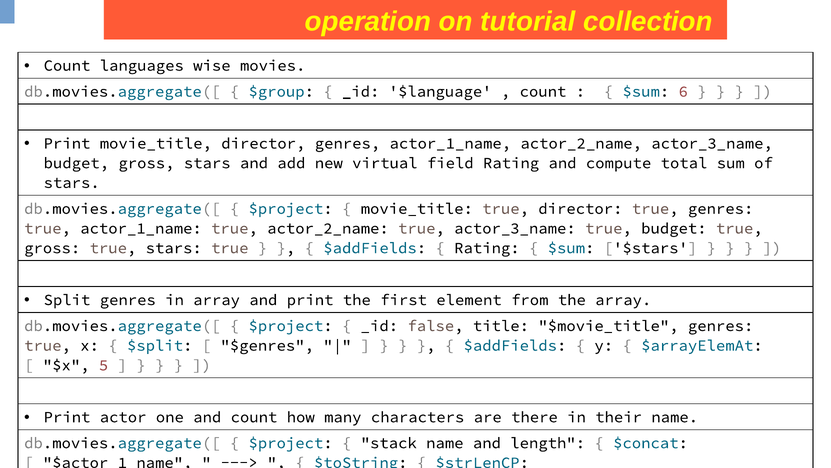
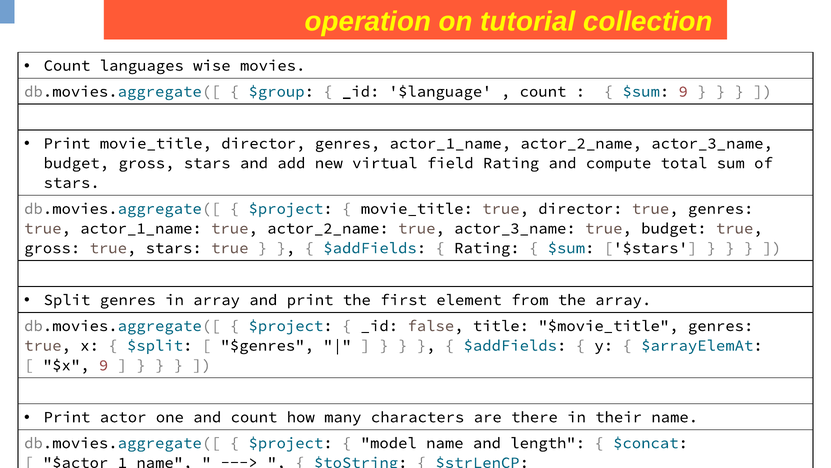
$sum 6: 6 -> 9 (683, 91)
$x 5: 5 -> 9 (104, 365)
stack: stack -> model (389, 443)
